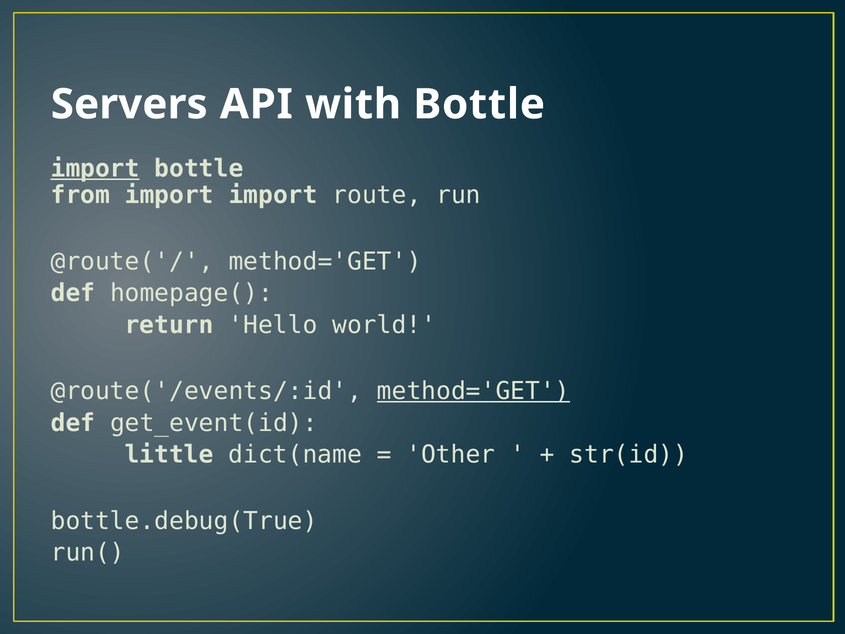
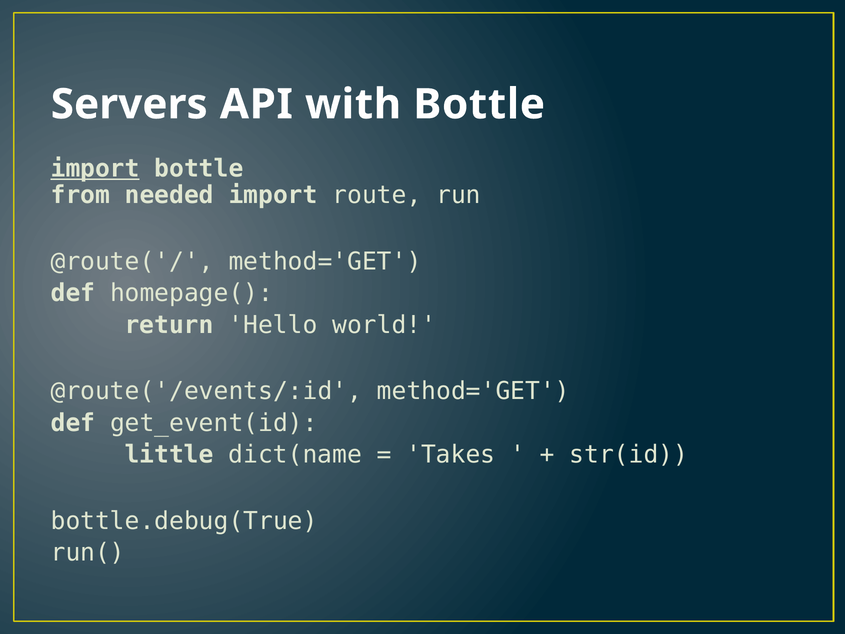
from import: import -> needed (169, 195)
method='GET underline: present -> none (473, 391)
Other: Other -> Takes (451, 455)
